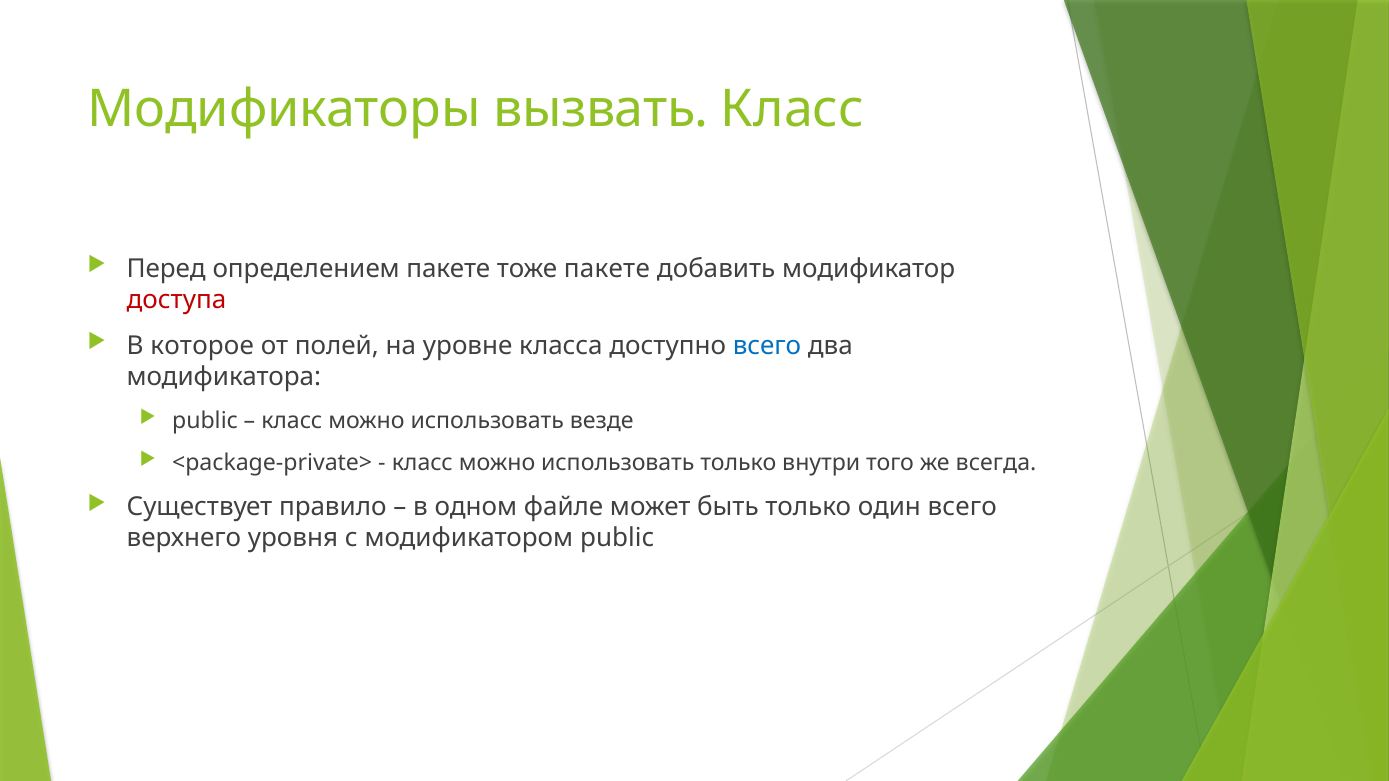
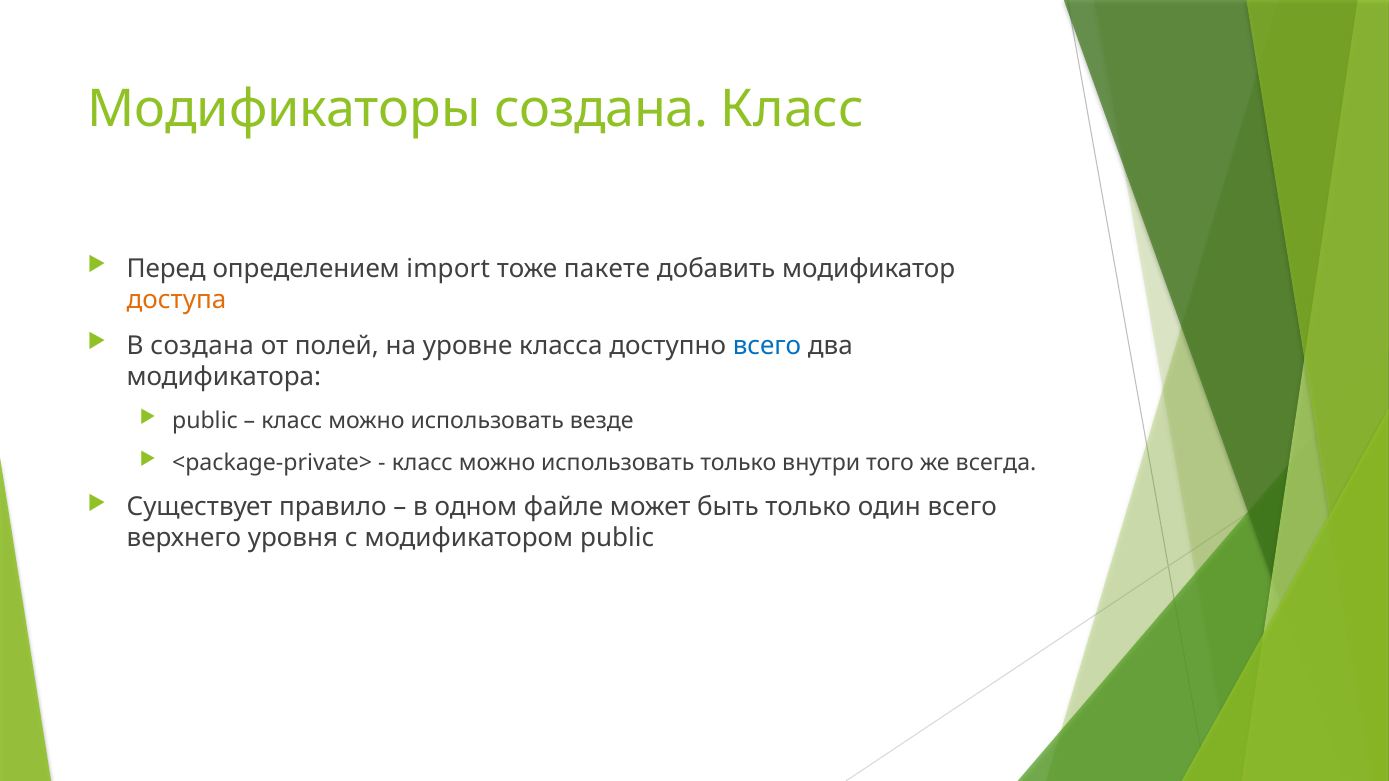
Модификаторы вызвать: вызвать -> создана (601, 110)
определением пакете: пакете -> import (448, 269)
доступа colour: red -> orange (177, 300)
В которое: которое -> создана (202, 346)
